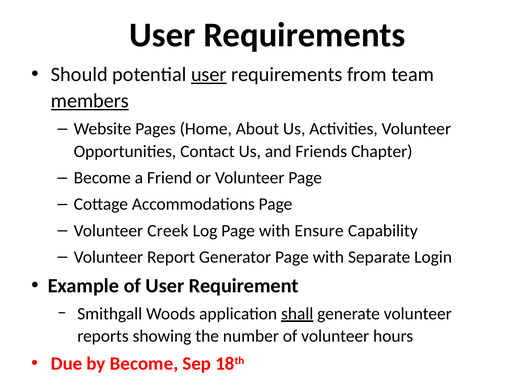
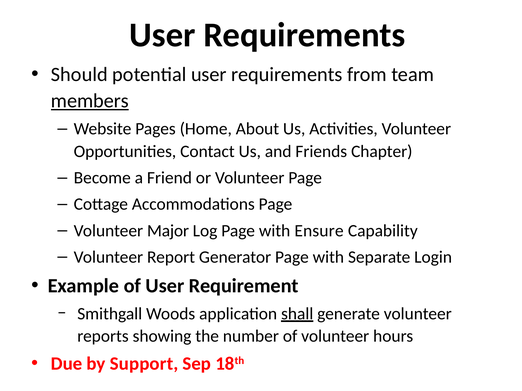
user underline: present -> none (209, 75)
Creek: Creek -> Major (168, 231)
by Become: Become -> Support (144, 364)
